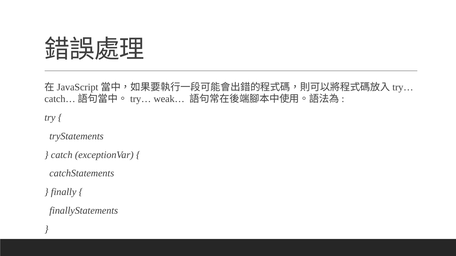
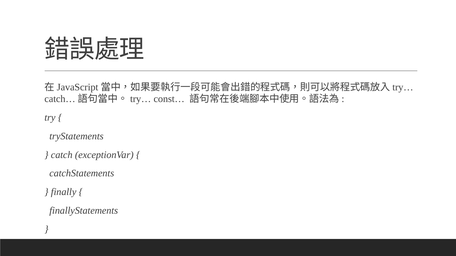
weak…: weak… -> const… (169, 99)
